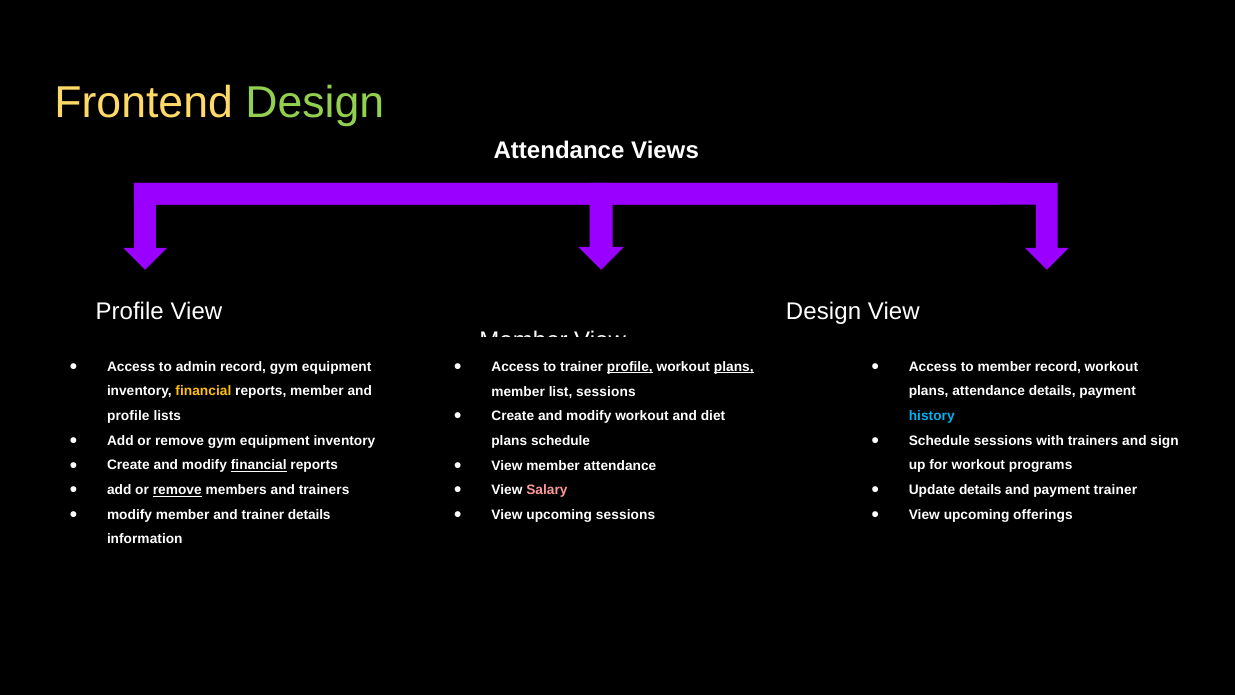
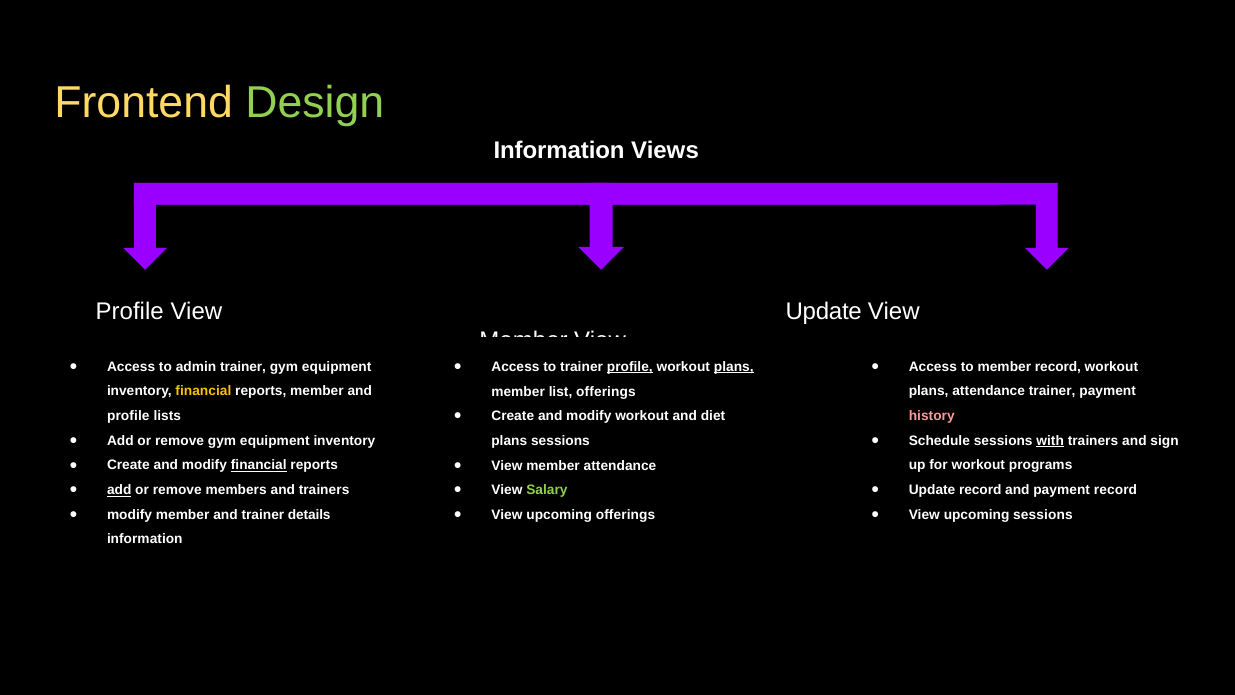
Attendance: Attendance -> Information (559, 150)
View Design: Design -> Update (824, 311)
admin record: record -> trainer (243, 367)
list sessions: sessions -> offerings (606, 391)
attendance details: details -> trainer (1052, 391)
history colour: light blue -> pink (932, 416)
with underline: none -> present (1050, 441)
plans schedule: schedule -> sessions (560, 441)
add underline: none -> present (119, 490)
remove underline: present -> none (177, 490)
Update details: details -> record (980, 490)
payment trainer: trainer -> record (1115, 490)
Salary colour: pink -> light green (547, 490)
upcoming sessions: sessions -> offerings (626, 515)
upcoming offerings: offerings -> sessions (1043, 515)
